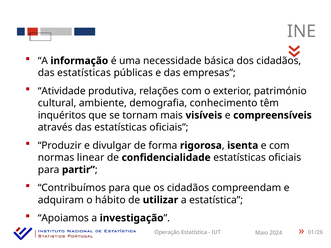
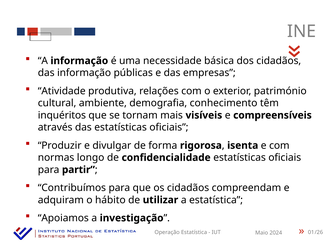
estatísticas: estatísticas -> informação (84, 73)
linear: linear -> longo (91, 158)
